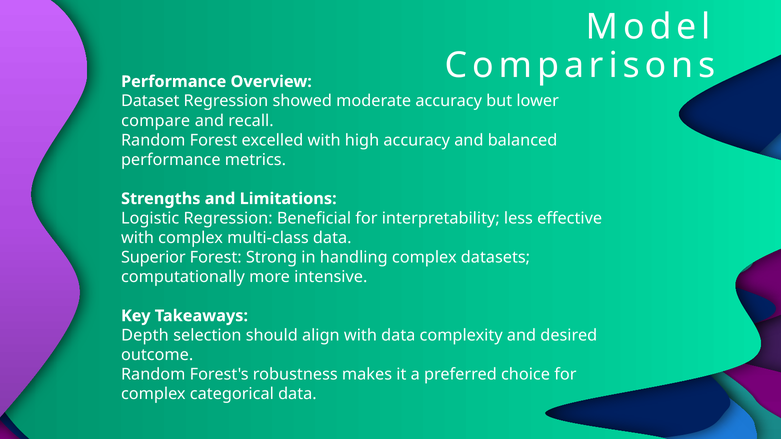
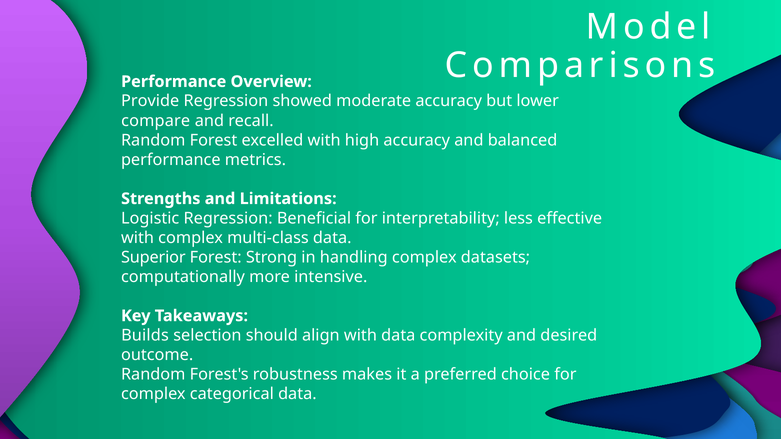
Dataset: Dataset -> Provide (150, 101)
Depth: Depth -> Builds (145, 336)
